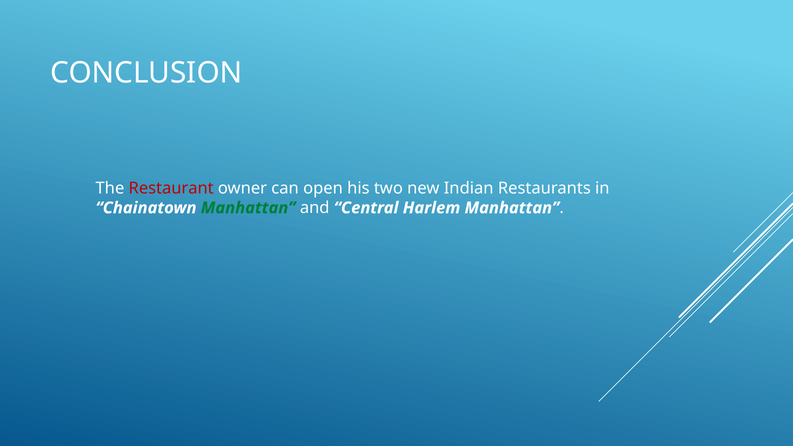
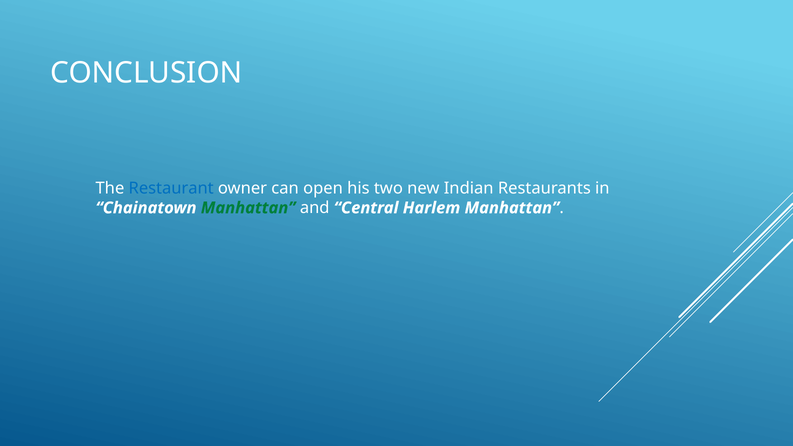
Restaurant colour: red -> blue (171, 188)
